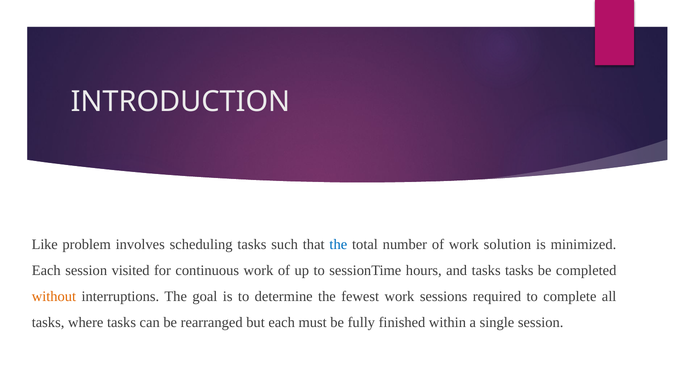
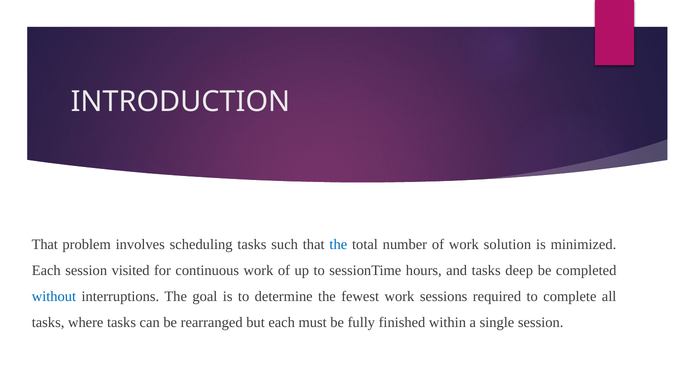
Like: Like -> That (45, 244)
tasks tasks: tasks -> deep (519, 270)
without colour: orange -> blue (54, 297)
